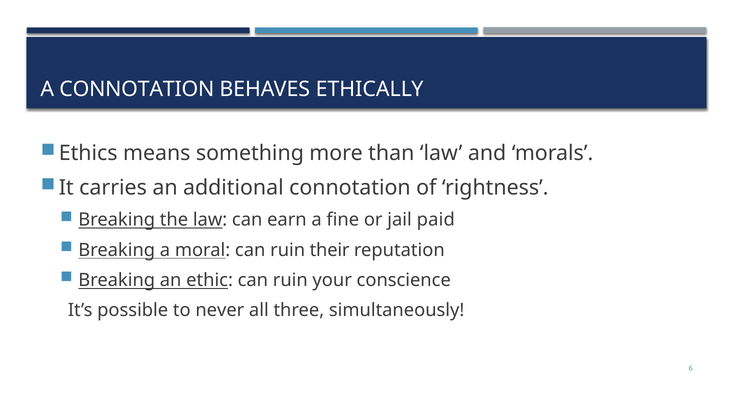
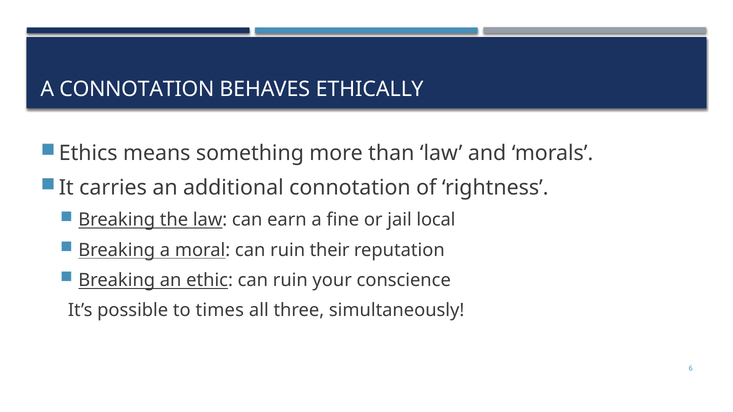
paid: paid -> local (436, 220)
never: never -> times (220, 311)
